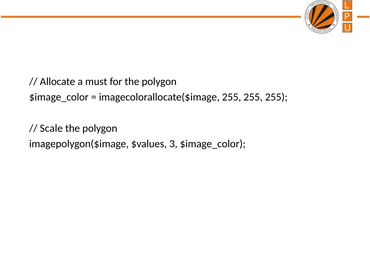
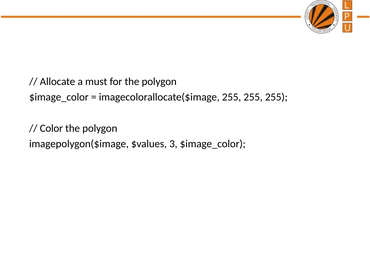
Scale: Scale -> Color (51, 128)
